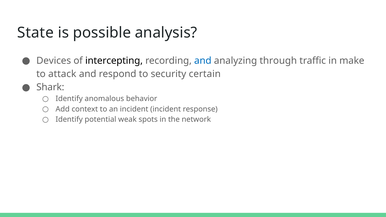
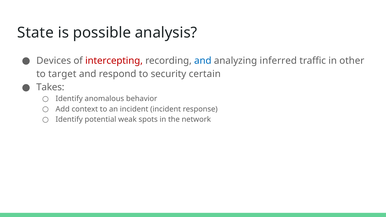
intercepting colour: black -> red (114, 61)
through: through -> inferred (278, 61)
make: make -> other (352, 61)
attack: attack -> target (62, 74)
Shark: Shark -> Takes (50, 87)
